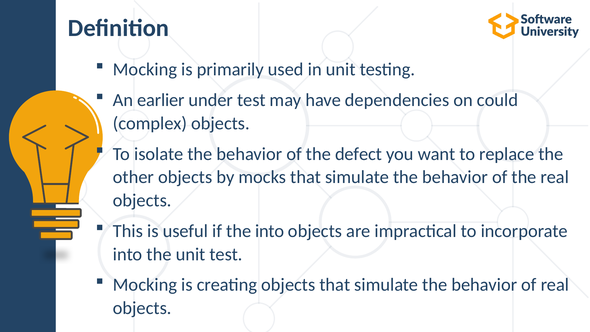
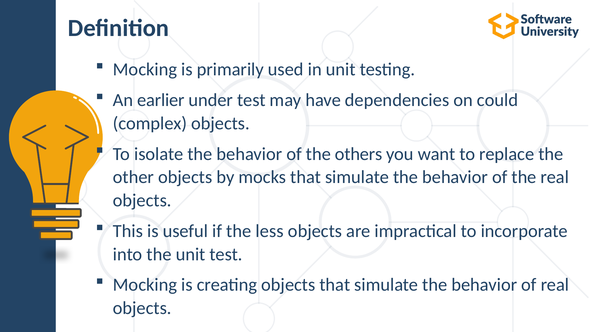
defect: defect -> others (359, 154)
the into: into -> less (270, 231)
